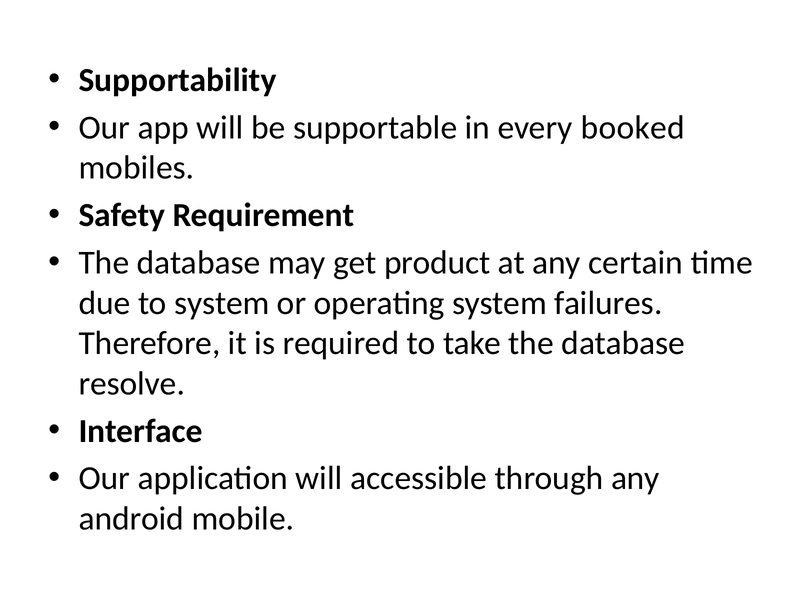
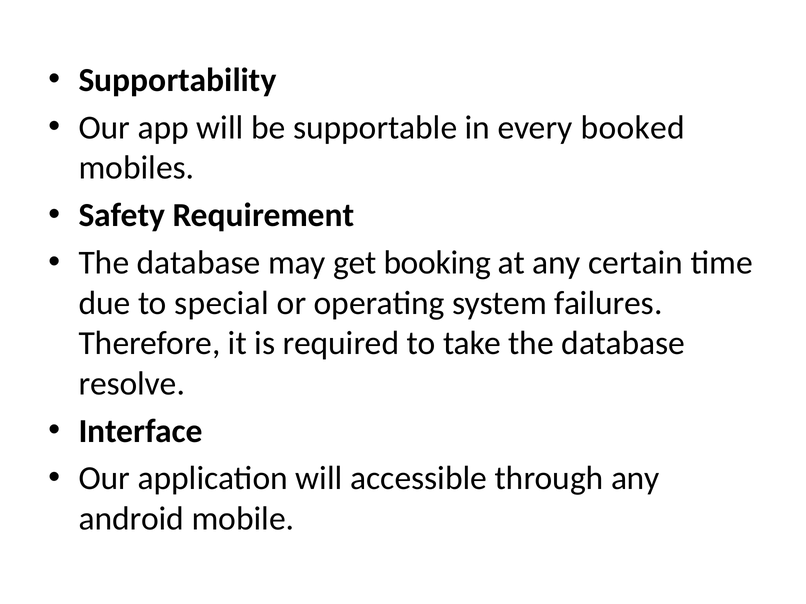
product: product -> booking (437, 263)
to system: system -> special (222, 303)
